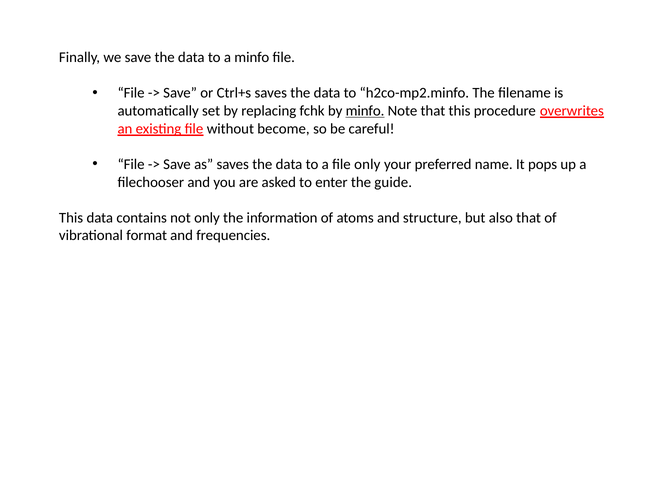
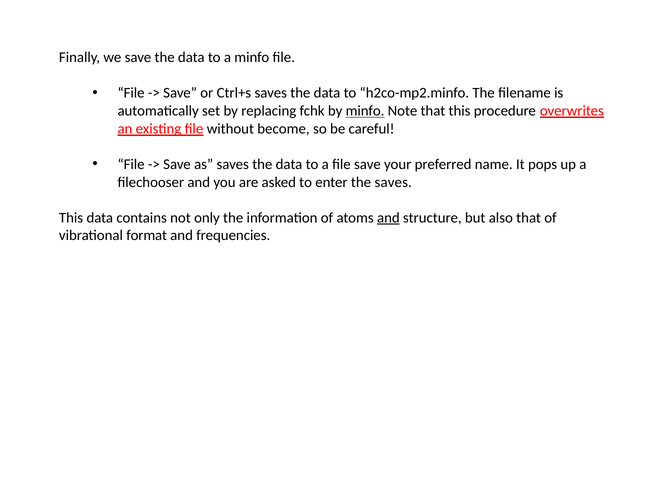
file only: only -> save (367, 165)
the guide: guide -> saves (393, 182)
and underline: none -> present (388, 218)
